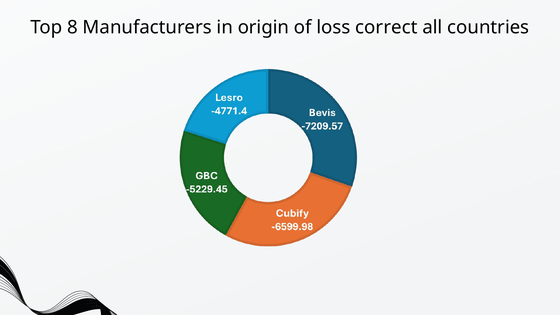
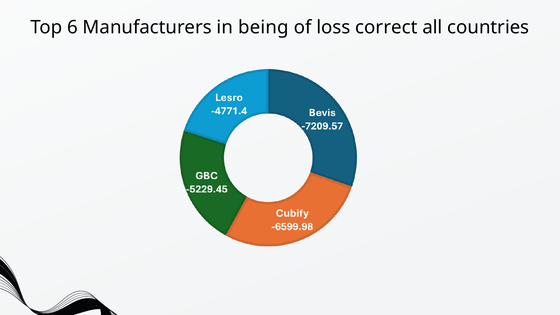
8: 8 -> 6 (72, 27)
origin: origin -> being (263, 27)
